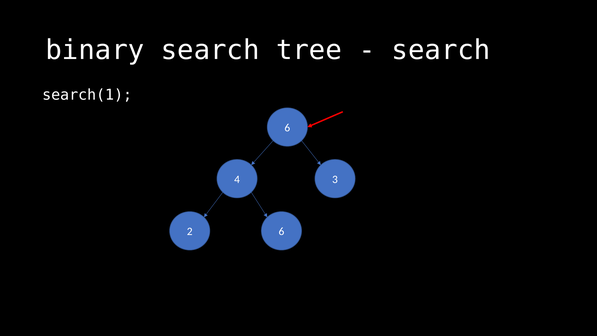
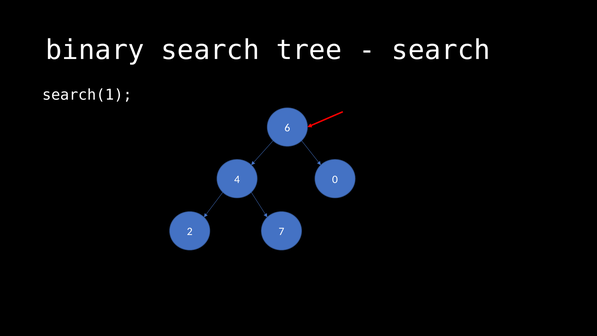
3: 3 -> 0 (335, 179)
2 6: 6 -> 7 (281, 231)
